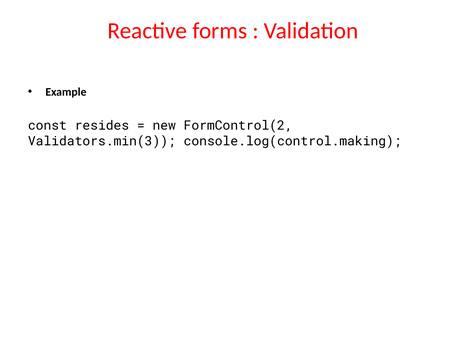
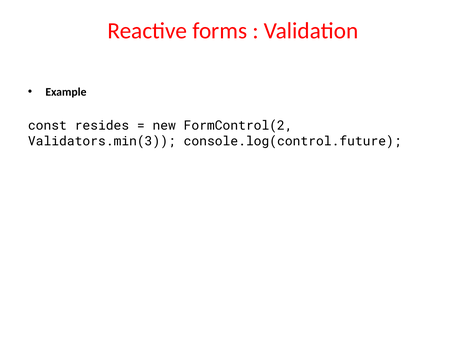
console.log(control.making: console.log(control.making -> console.log(control.future (293, 141)
